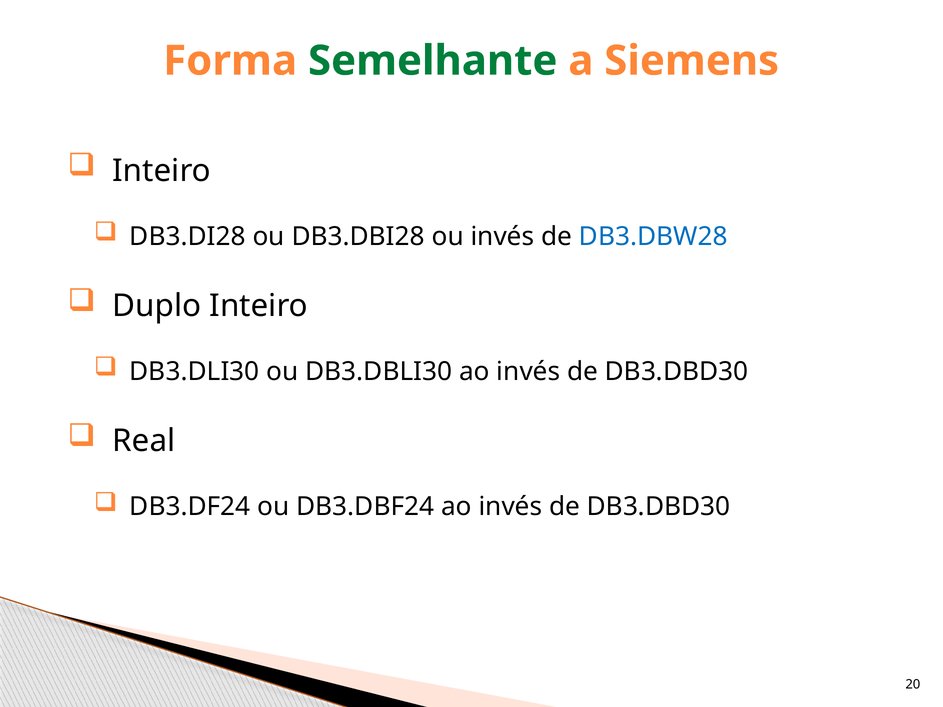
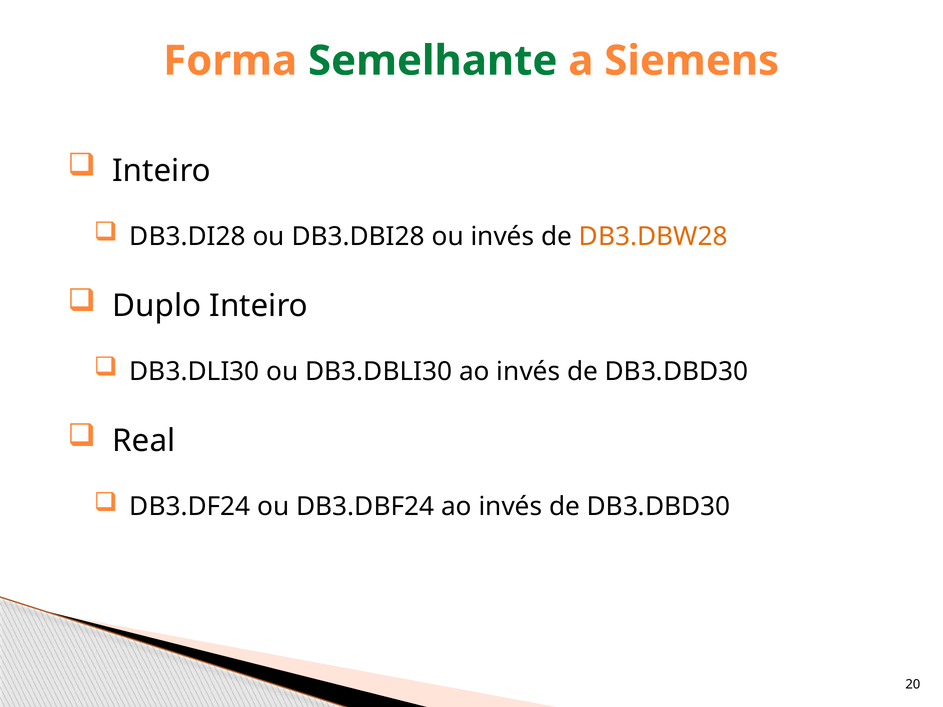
DB3.DBW28 colour: blue -> orange (653, 236)
